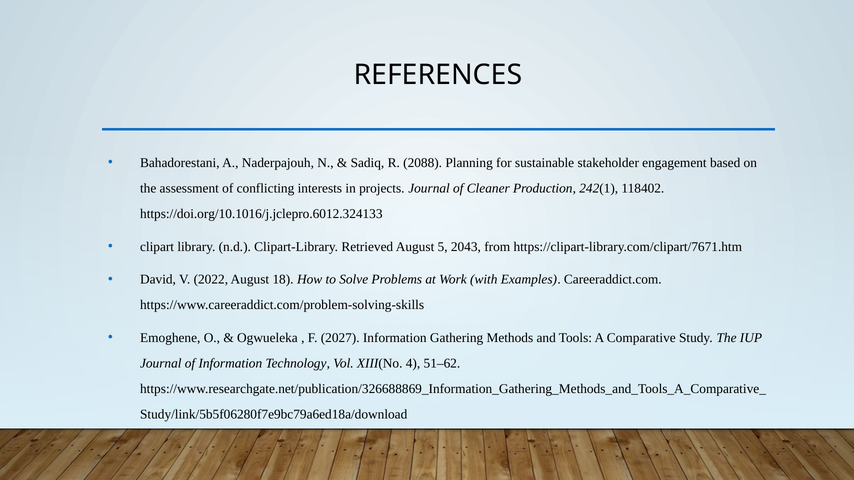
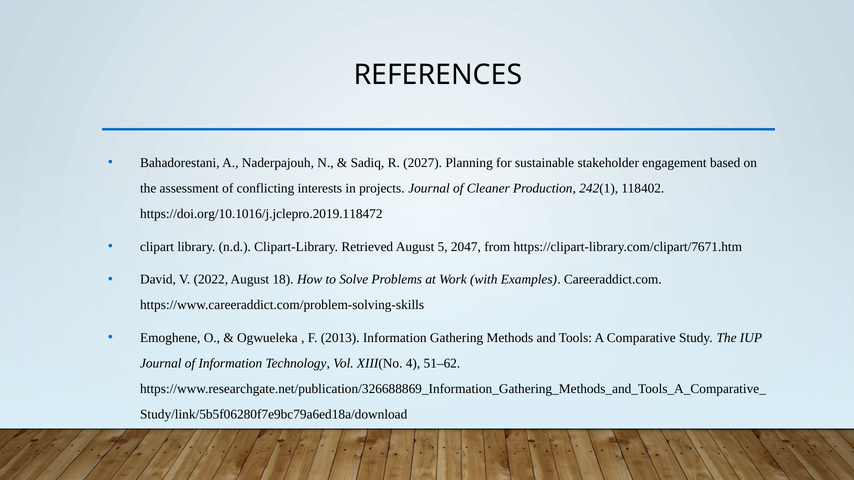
2088: 2088 -> 2027 (423, 163)
https://doi.org/10.1016/j.jclepro.6012.324133: https://doi.org/10.1016/j.jclepro.6012.324133 -> https://doi.org/10.1016/j.jclepro.2019.118472 (261, 214)
2043: 2043 -> 2047 (466, 247)
2027: 2027 -> 2013 (340, 338)
